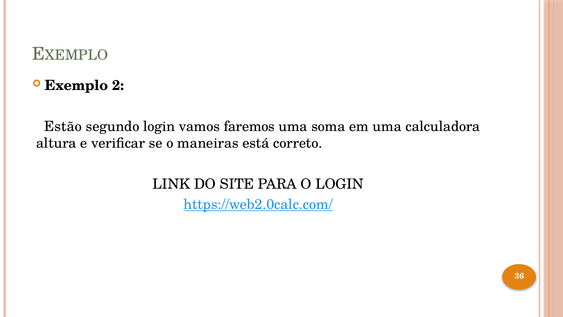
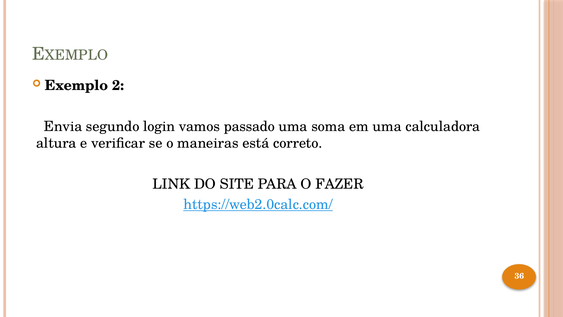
Estão: Estão -> Envia (63, 126)
faremos: faremos -> passado (249, 126)
O LOGIN: LOGIN -> FAZER (340, 184)
